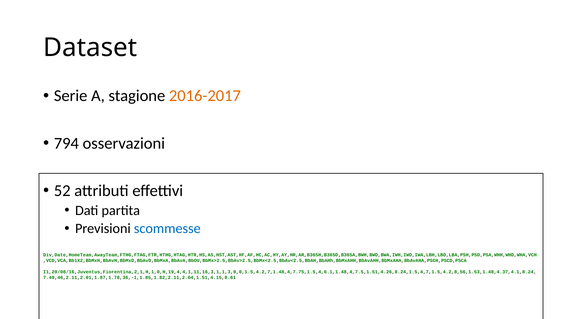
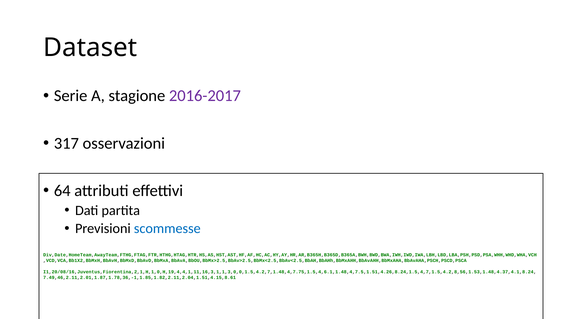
2016-2017 colour: orange -> purple (205, 96)
794: 794 -> 317 (66, 143)
52: 52 -> 64 (62, 191)
